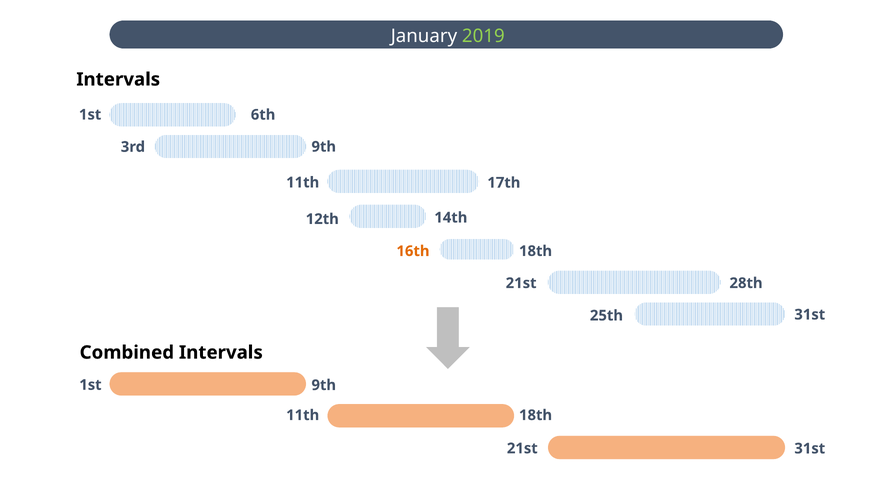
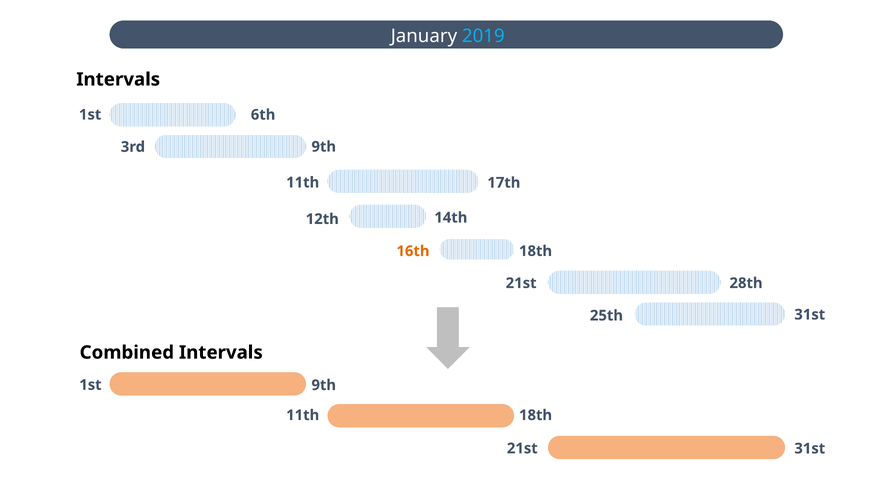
2019 colour: light green -> light blue (483, 36)
